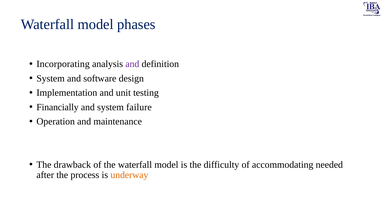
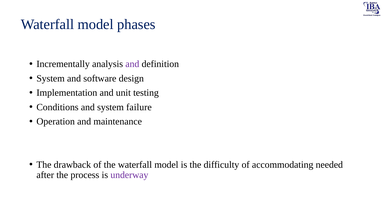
Incorporating: Incorporating -> Incrementally (63, 64)
Financially: Financially -> Conditions (58, 107)
underway colour: orange -> purple (129, 175)
